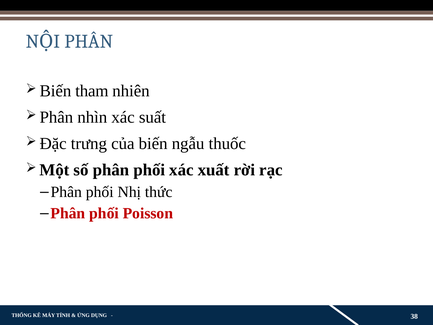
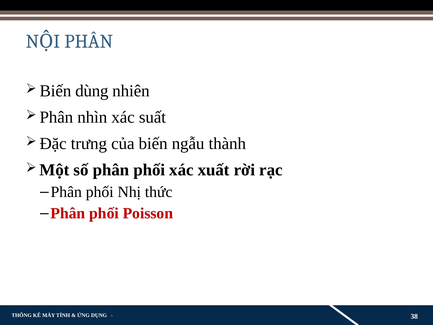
tham: tham -> dùng (92, 91)
thuốc: thuốc -> thành (227, 143)
